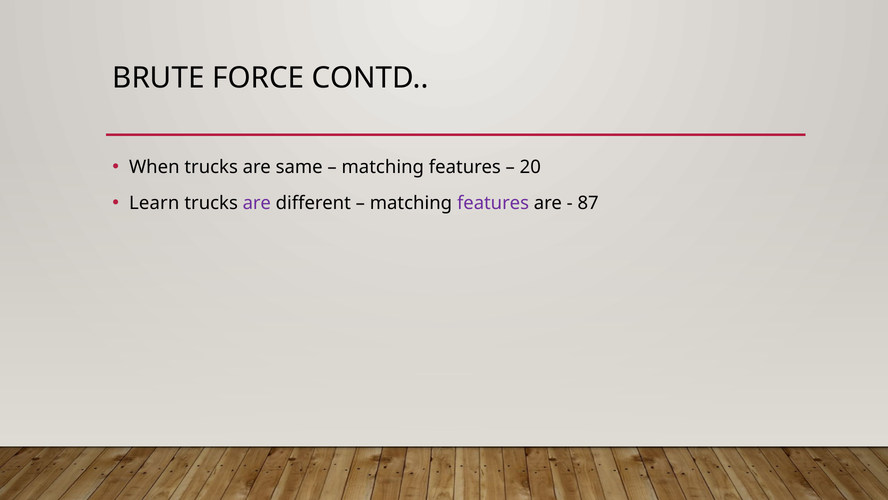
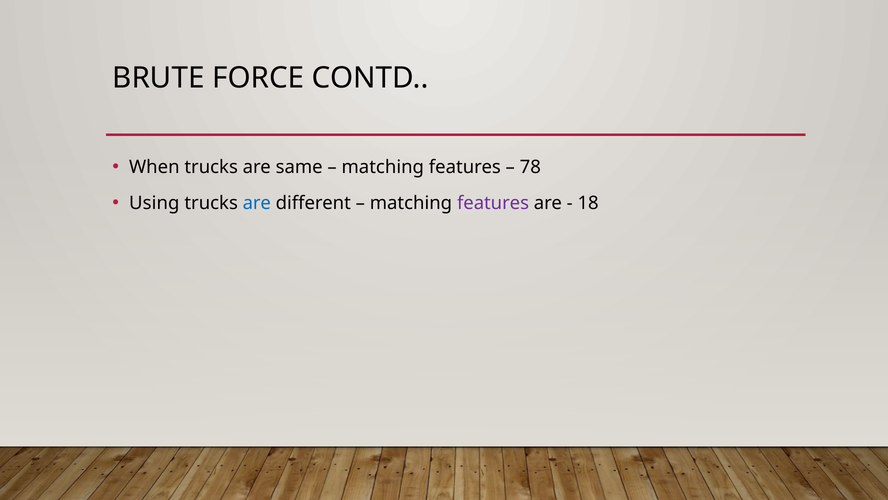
20: 20 -> 78 (530, 167)
Learn: Learn -> Using (154, 203)
are colour: purple -> blue (257, 203)
87: 87 -> 18 (588, 203)
